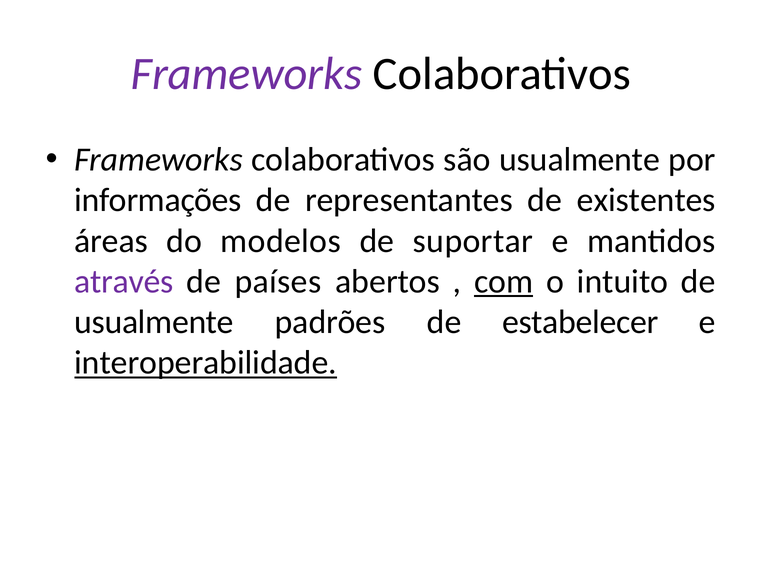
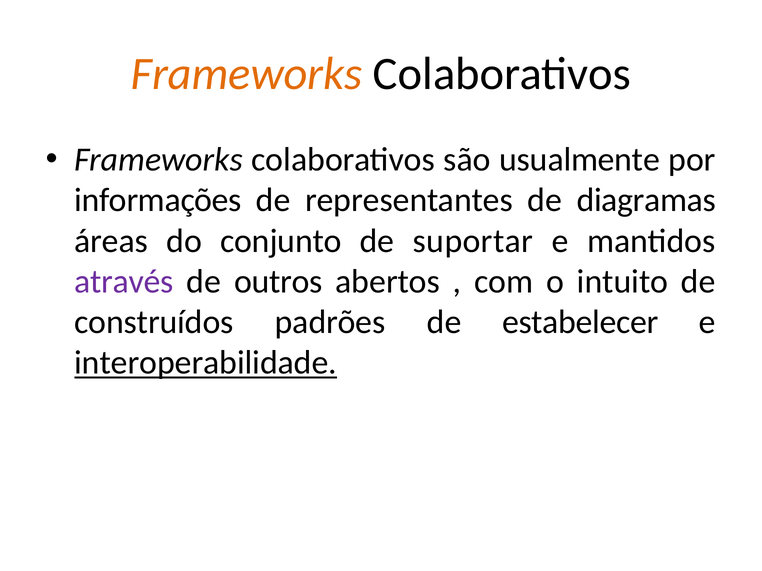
Frameworks colour: purple -> orange (247, 74)
existentes: existentes -> diagramas (646, 201)
modelos: modelos -> conjunto (281, 241)
países: países -> outros (278, 282)
com underline: present -> none (504, 282)
usualmente: usualmente -> construídos (154, 322)
